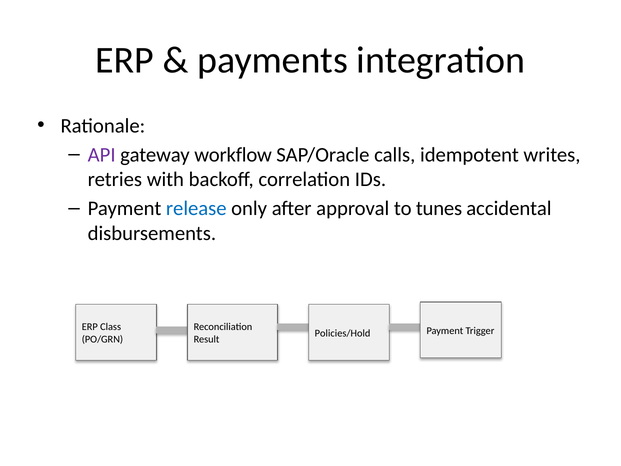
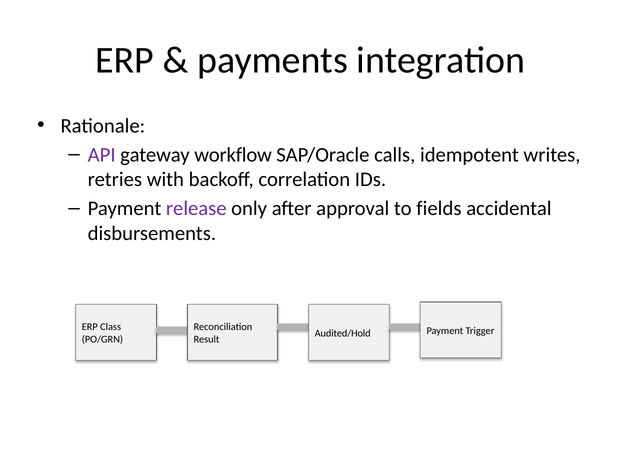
release colour: blue -> purple (196, 208)
tunes: tunes -> fields (439, 208)
Policies/Hold: Policies/Hold -> Audited/Hold (343, 333)
